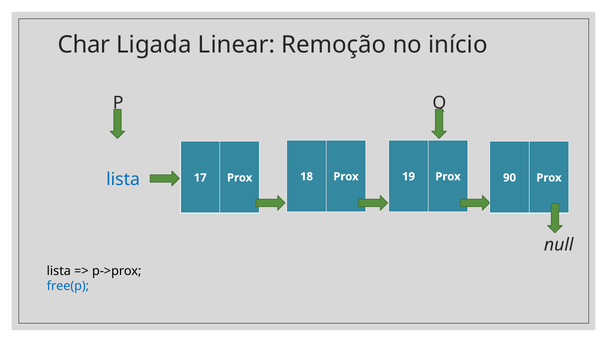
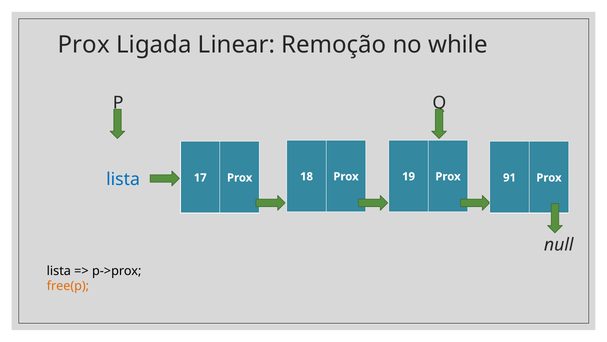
Char: Char -> Prox (84, 45)
início: início -> while (458, 45)
90: 90 -> 91 (510, 177)
free(p colour: blue -> orange (68, 286)
